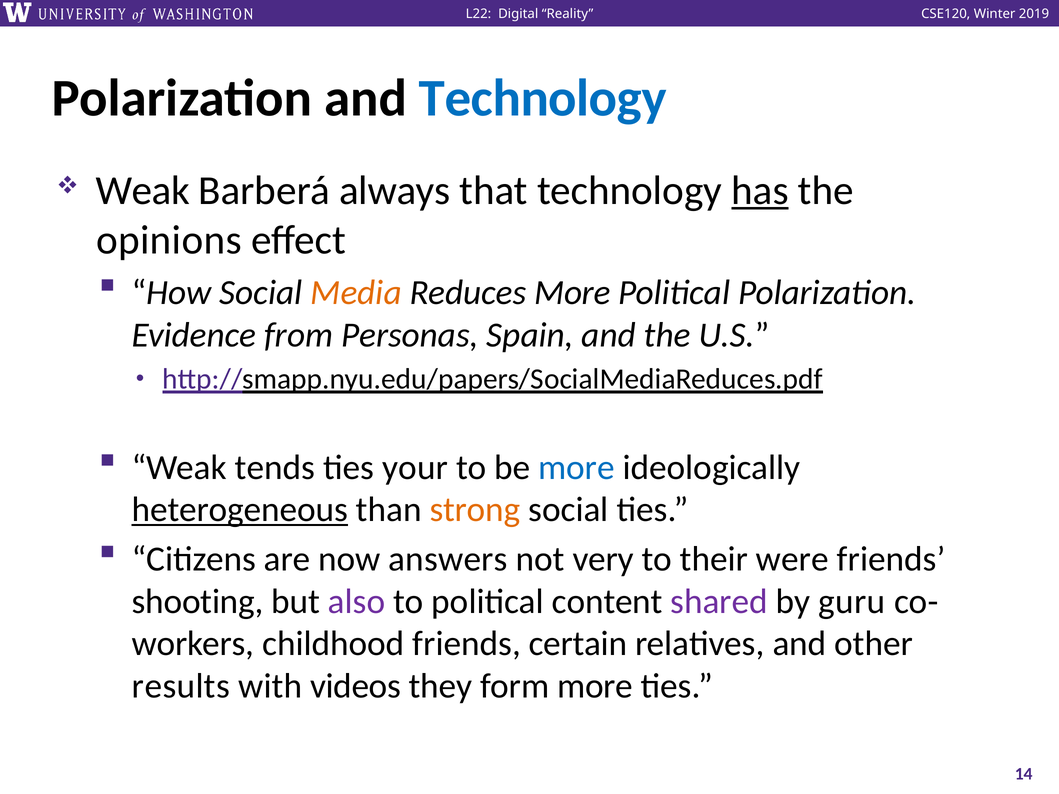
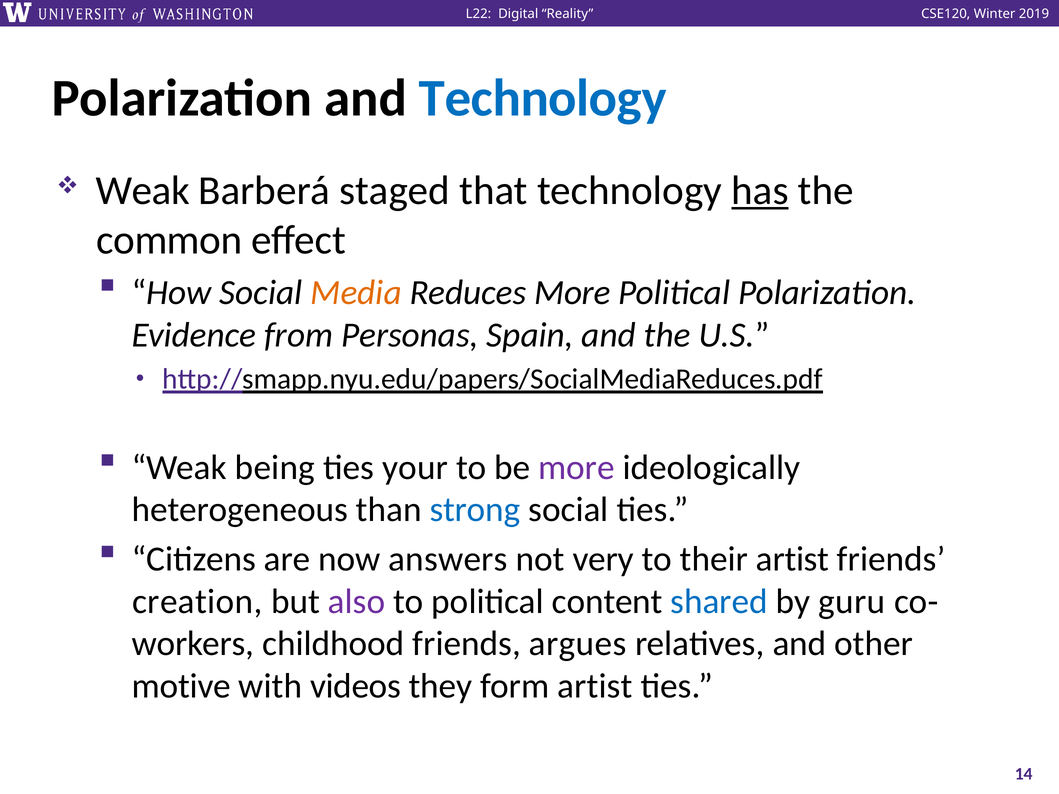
always: always -> staged (395, 191)
opinions: opinions -> common (169, 240)
tends: tends -> being (275, 468)
more colour: blue -> purple (577, 468)
heterogeneous underline: present -> none (240, 510)
strong colour: orange -> blue (475, 510)
their were: were -> artist (793, 559)
shooting: shooting -> creation (197, 602)
shared colour: purple -> blue (719, 602)
certain: certain -> argues (578, 644)
results: results -> motive (181, 686)
form more: more -> artist (595, 686)
